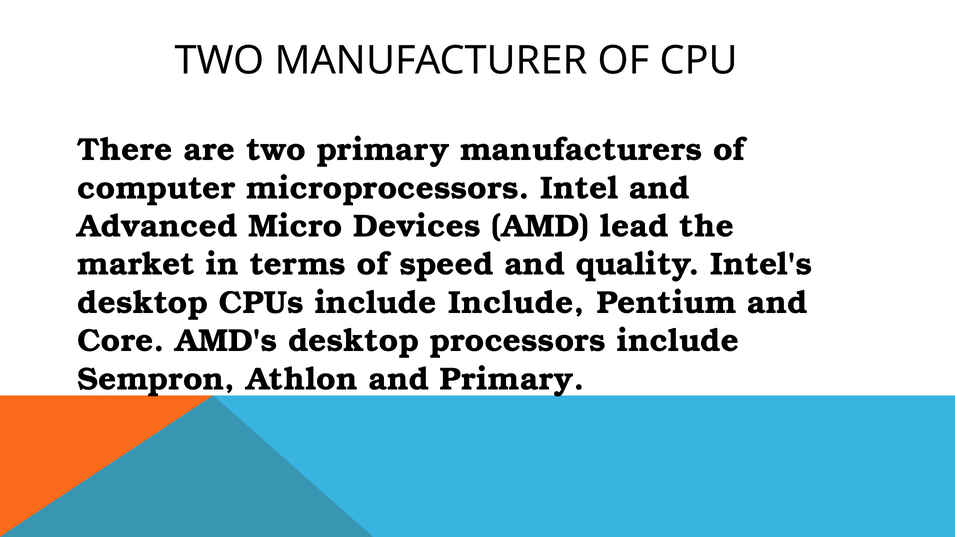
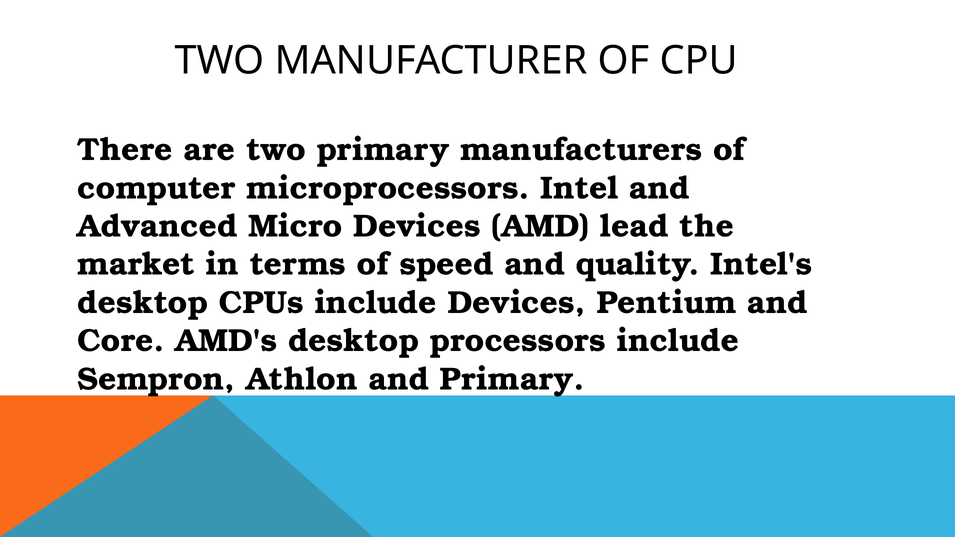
include Include: Include -> Devices (517, 303)
